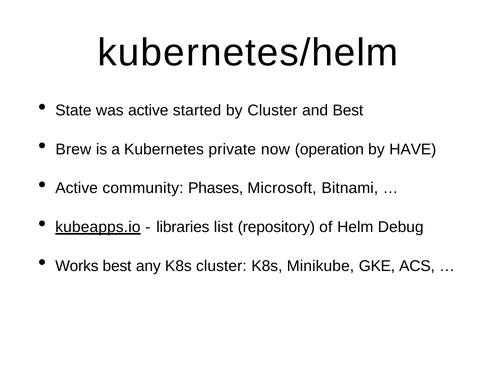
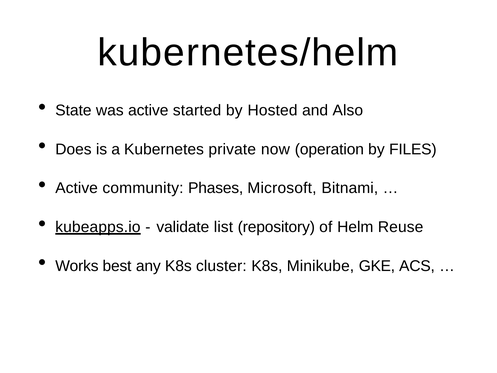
by Cluster: Cluster -> Hosted (272, 110)
and Best: Best -> Also (348, 110)
Brew: Brew -> Does (73, 149)
HAVE: HAVE -> FILES (413, 149)
libraries: libraries -> validate (183, 227)
Debug: Debug -> Reuse (401, 227)
